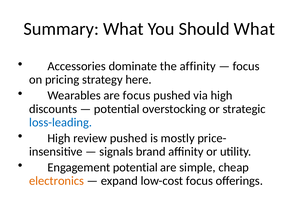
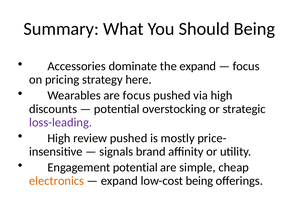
Should What: What -> Being (254, 29)
the affinity: affinity -> expand (198, 66)
loss-leading colour: blue -> purple (61, 122)
low-cost focus: focus -> being (199, 181)
